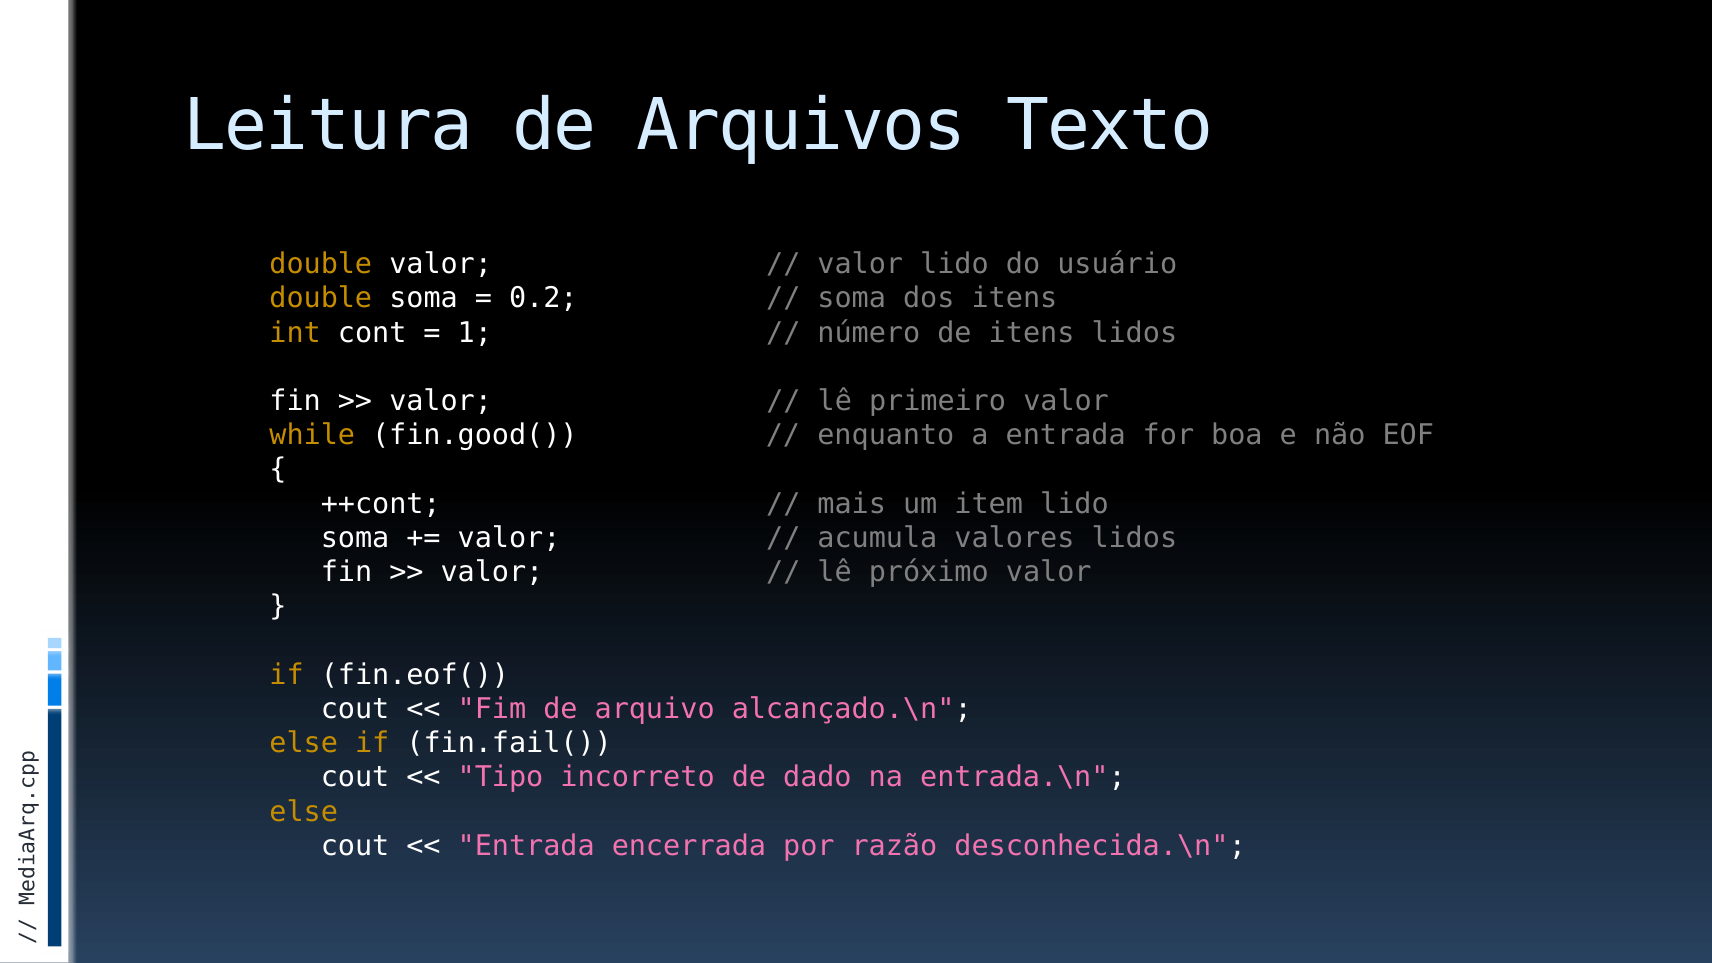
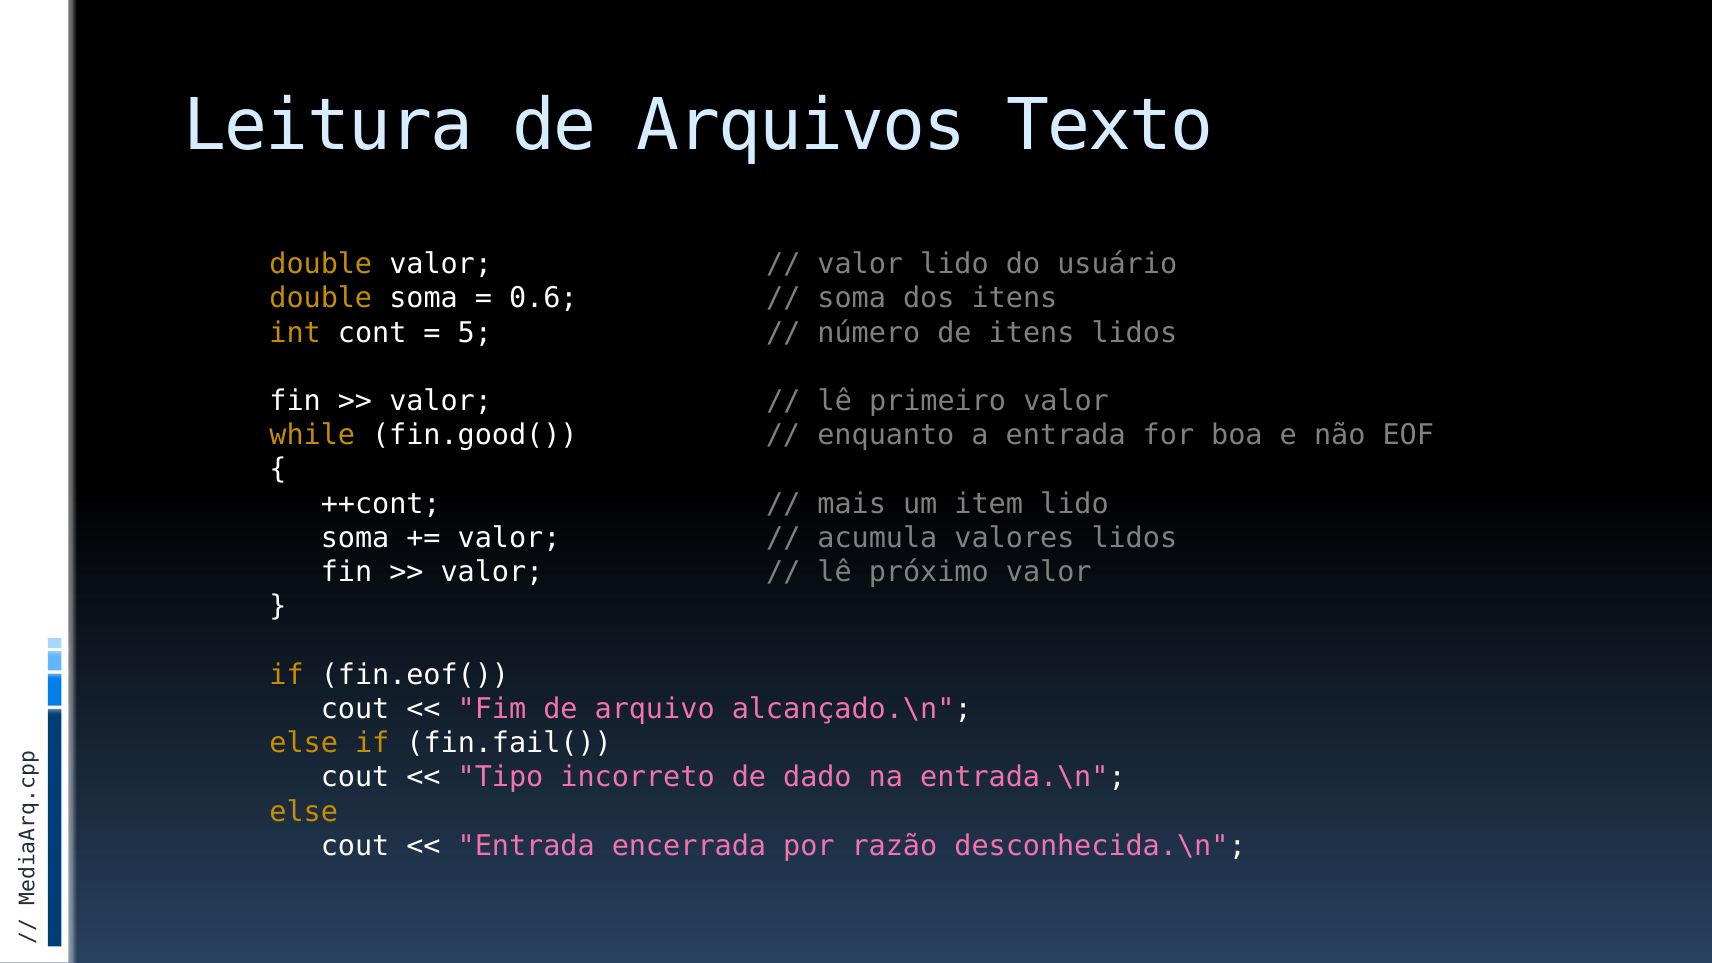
0.2: 0.2 -> 0.6 (543, 298)
1: 1 -> 5 (475, 333)
